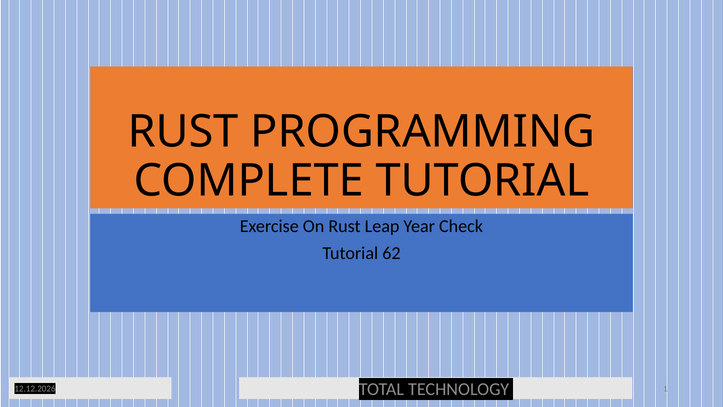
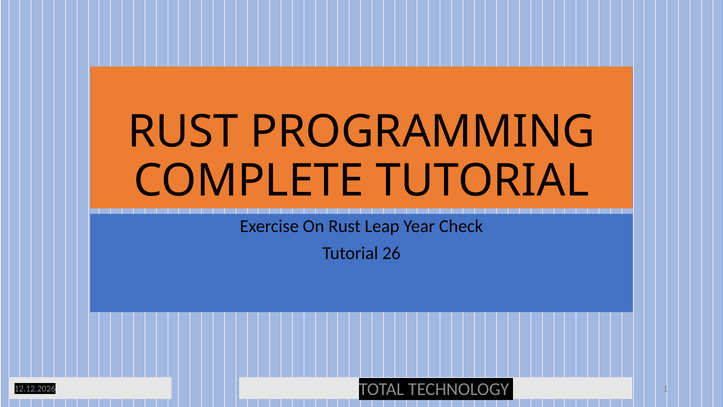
62: 62 -> 26 (391, 253)
